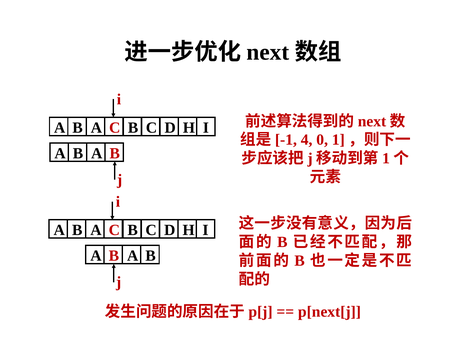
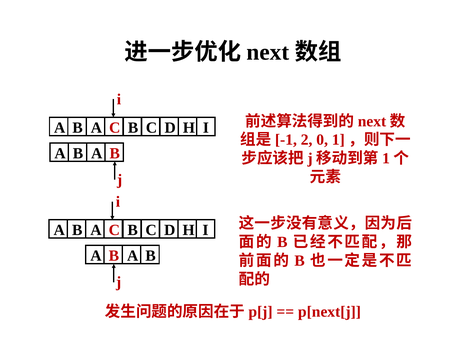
4: 4 -> 2 (307, 140)
